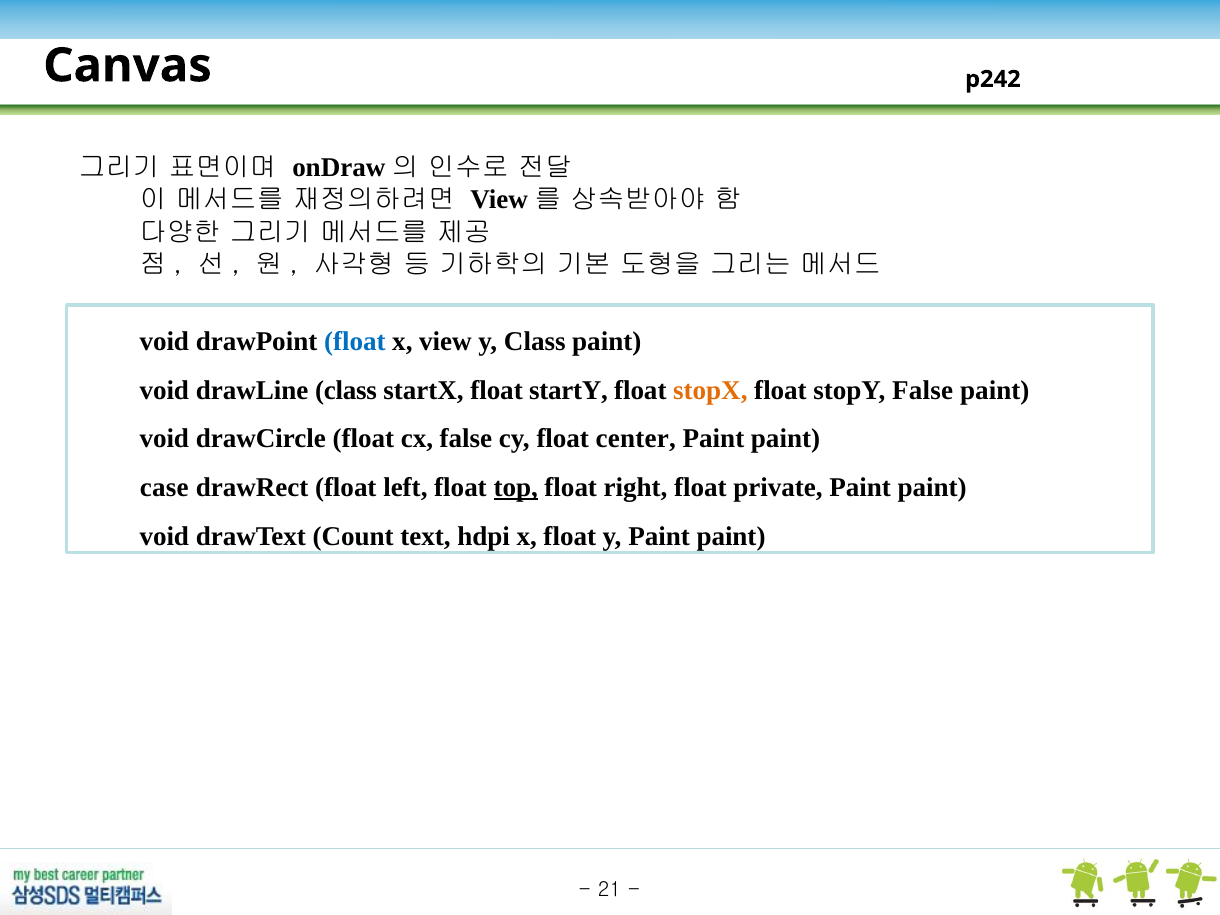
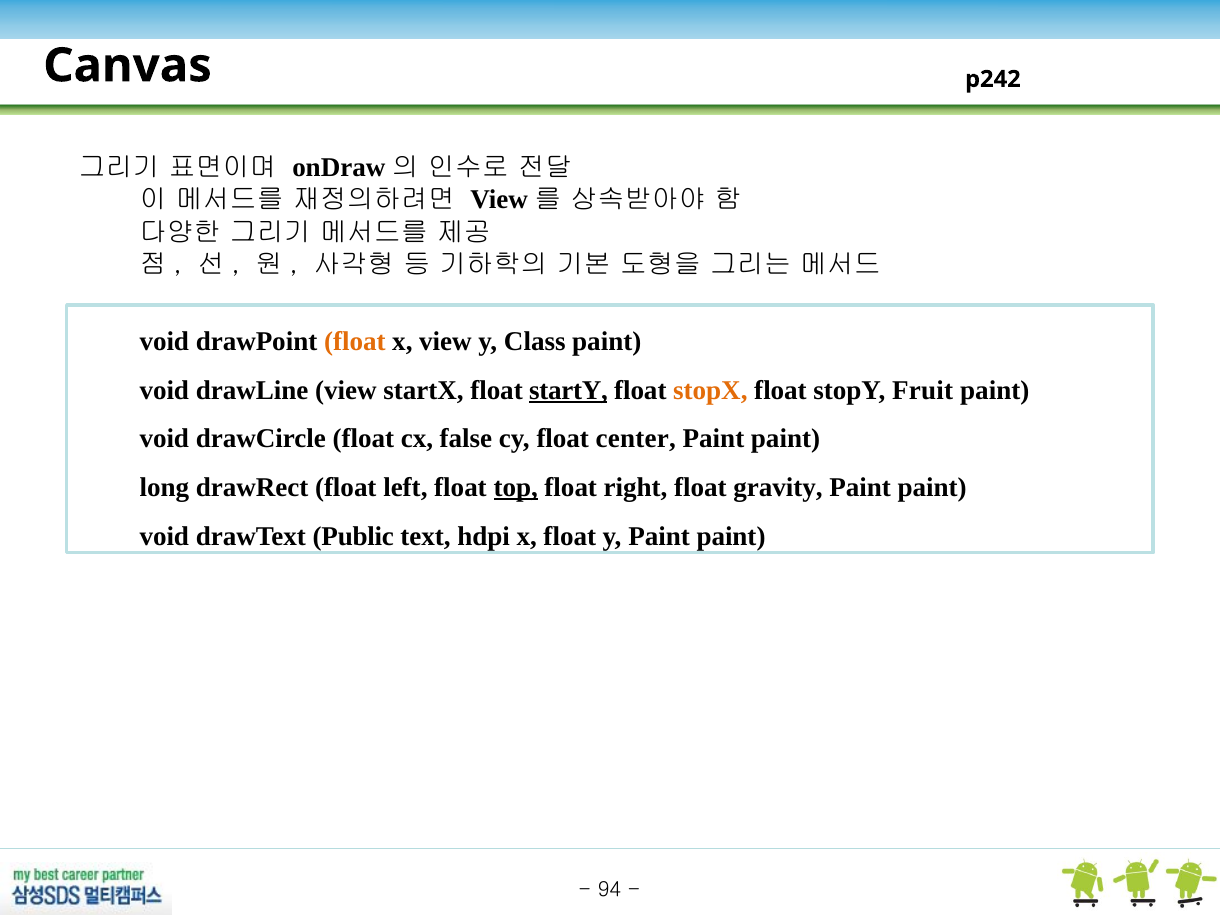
float colour: blue -> orange (355, 341)
drawLine class: class -> view (346, 390)
startY underline: none -> present (569, 390)
stopY False: False -> Fruit (923, 390)
case: case -> long (164, 488)
private: private -> gravity (778, 488)
Count: Count -> Public (353, 536)
21: 21 -> 94 (609, 890)
